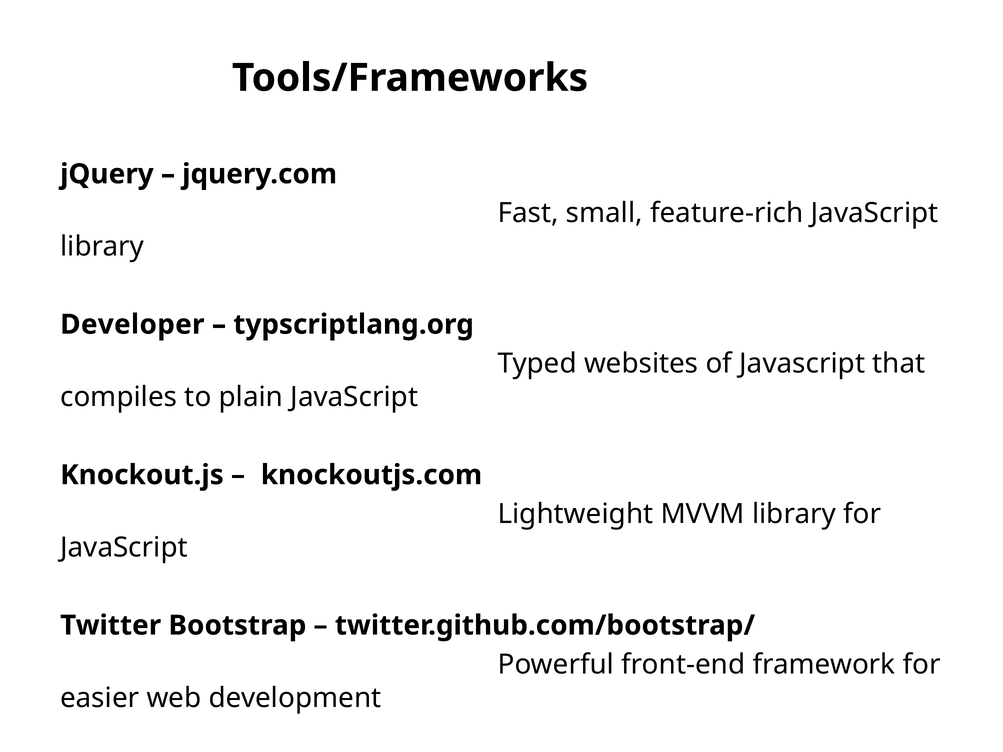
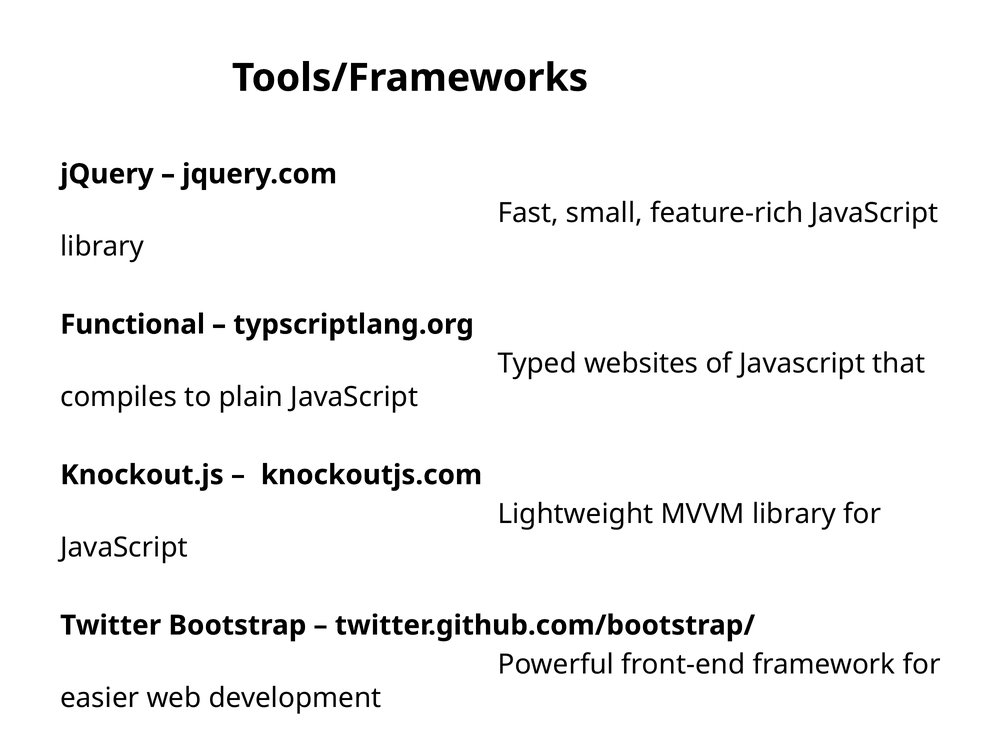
Developer: Developer -> Functional (133, 325)
